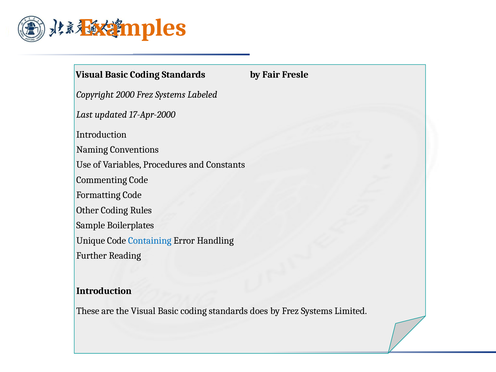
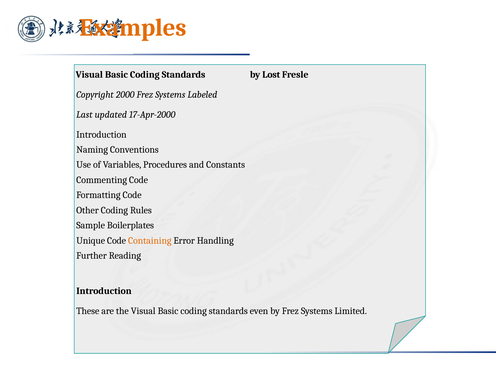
Fair: Fair -> Lost (271, 75)
Containing colour: blue -> orange (150, 241)
does: does -> even (259, 311)
